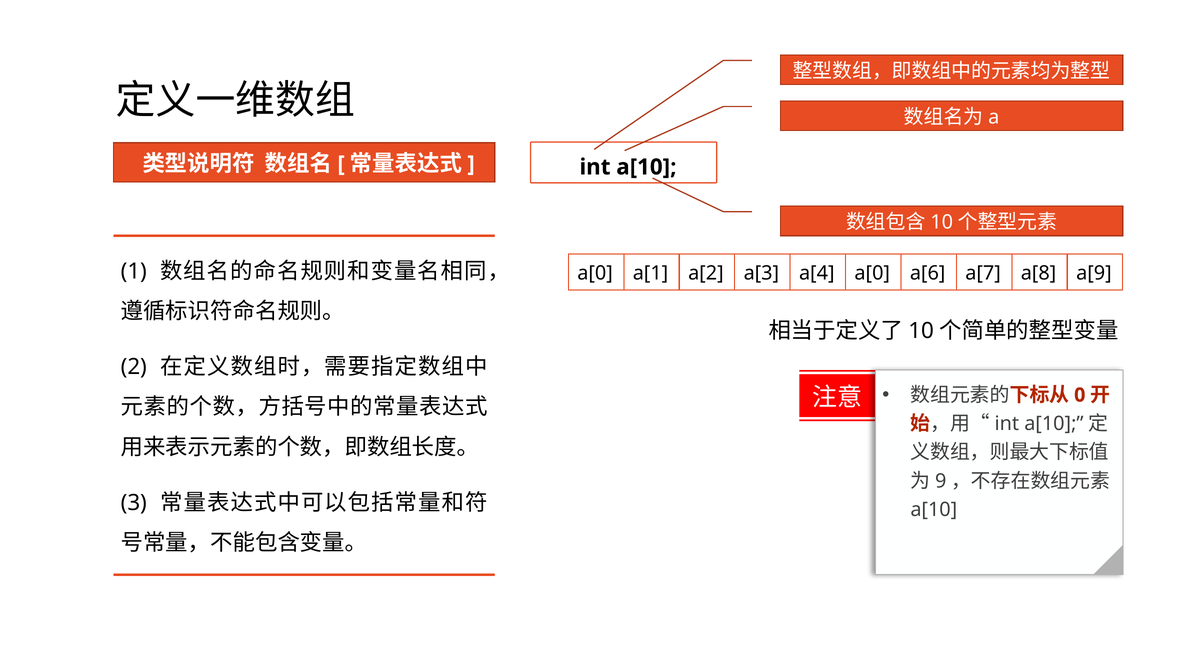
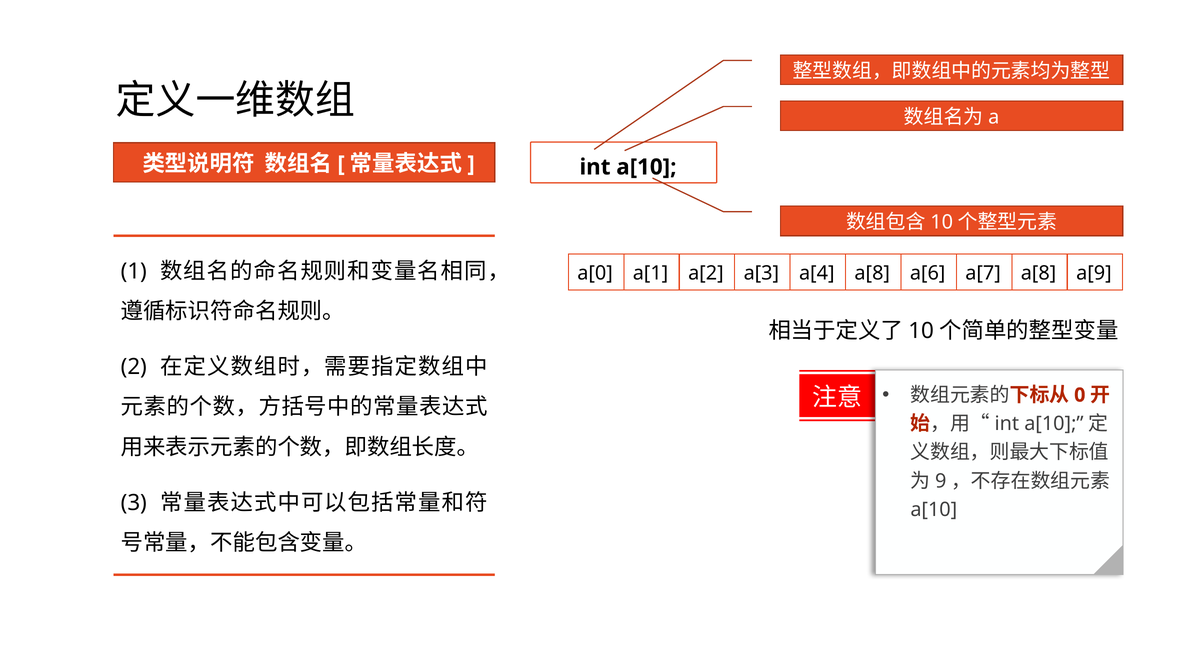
a[4 a[0: a[0 -> a[8 (872, 273)
